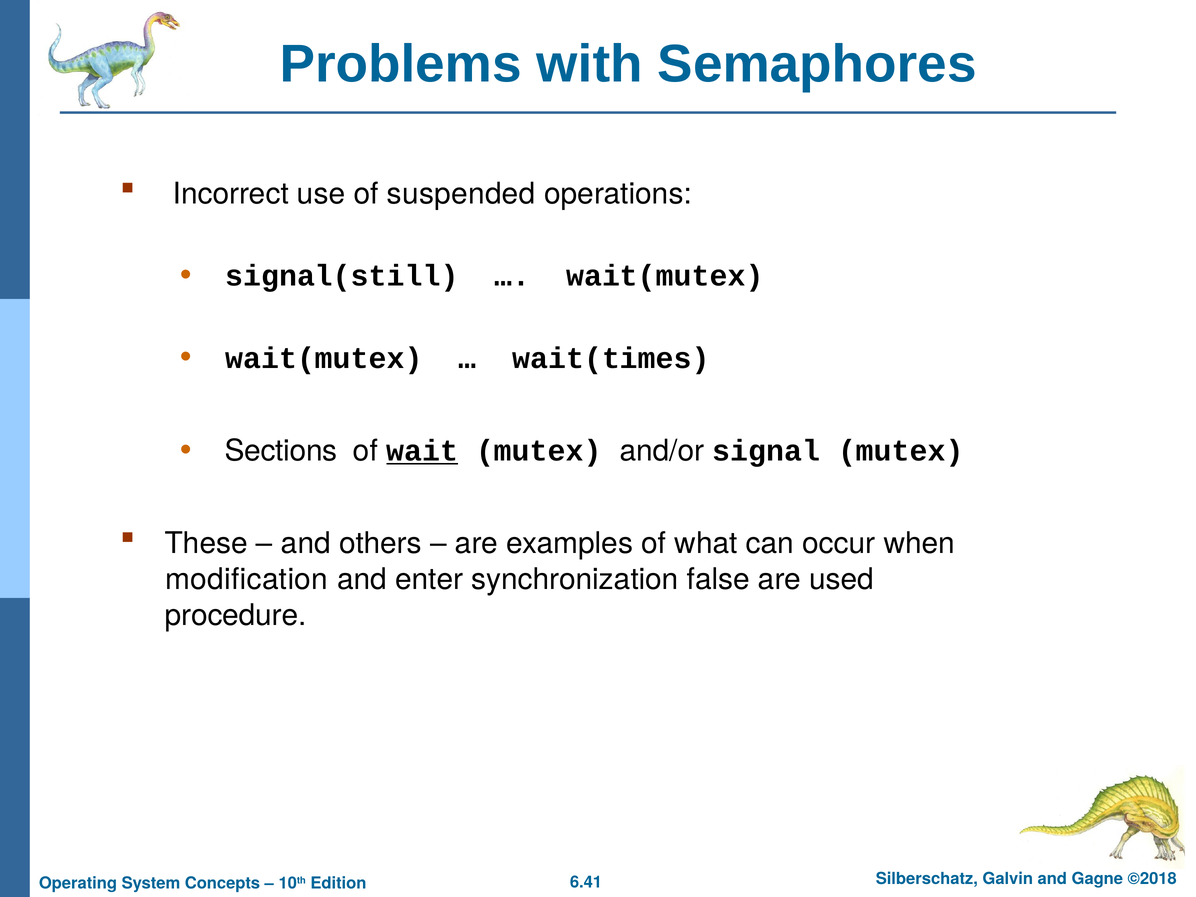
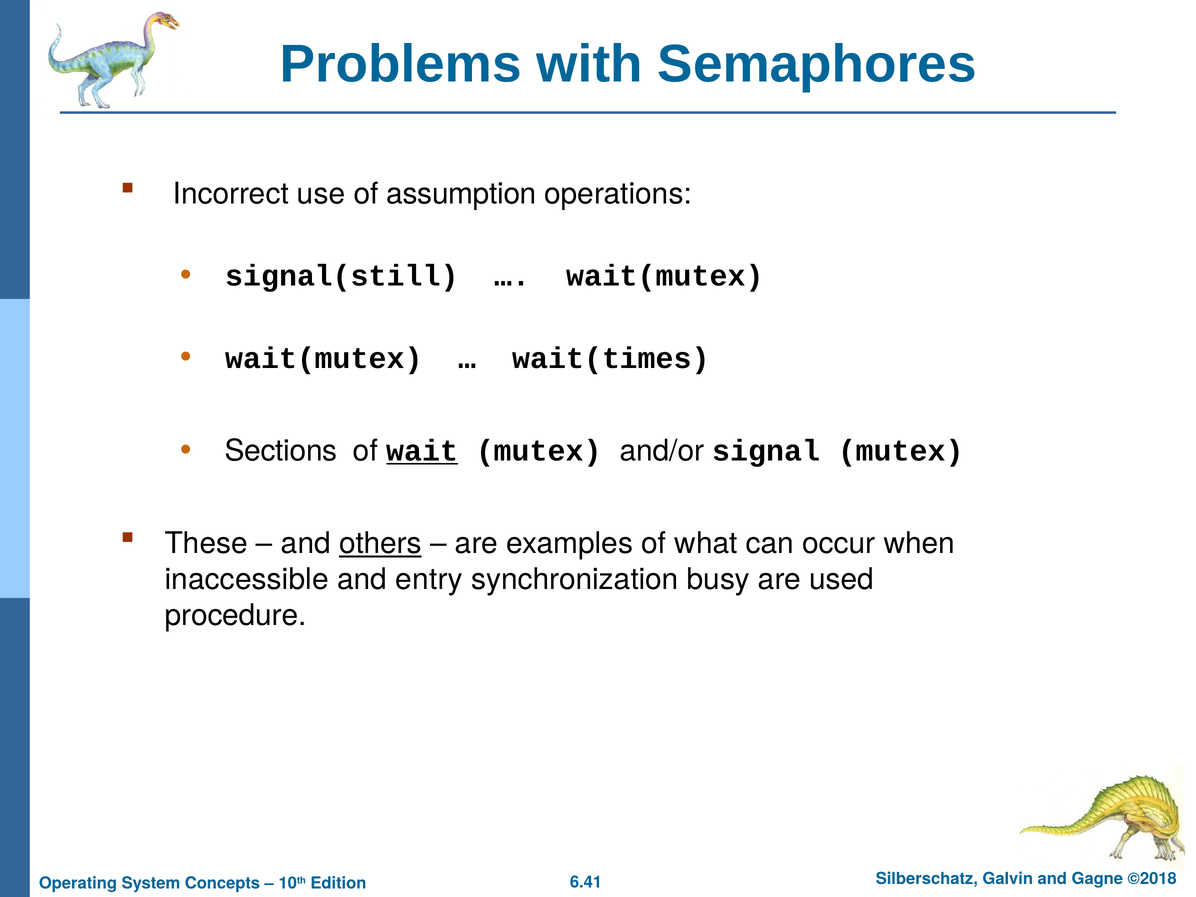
suspended: suspended -> assumption (461, 194)
others underline: none -> present (380, 544)
modification: modification -> inaccessible (247, 579)
enter: enter -> entry (429, 579)
false: false -> busy (718, 579)
